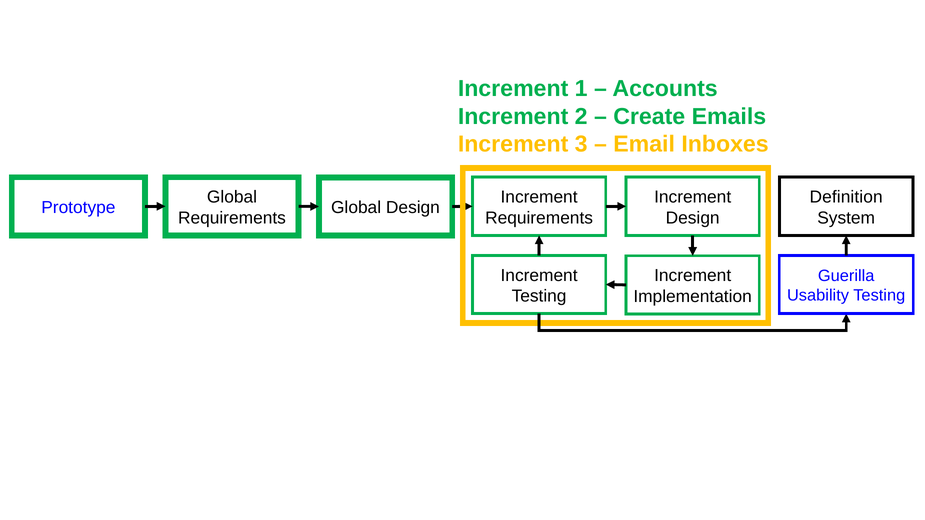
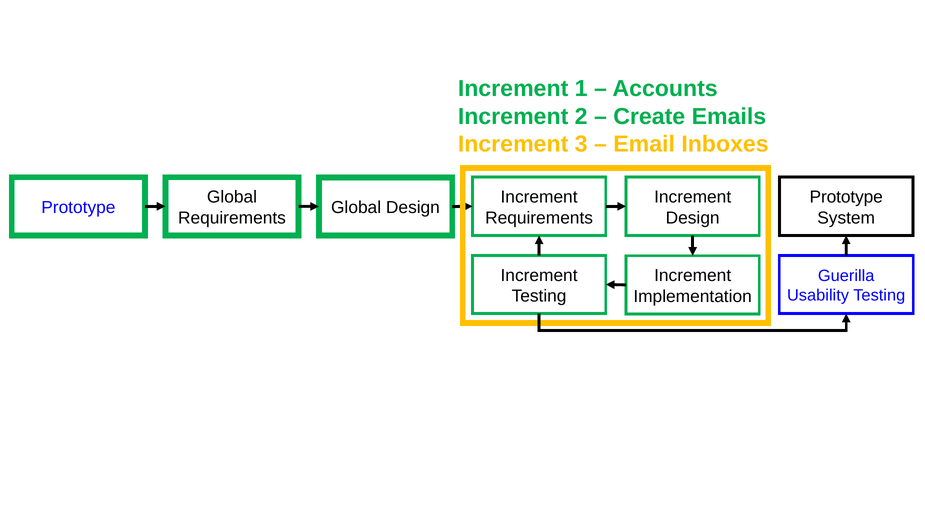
Definition: Definition -> Prototype (846, 197)
